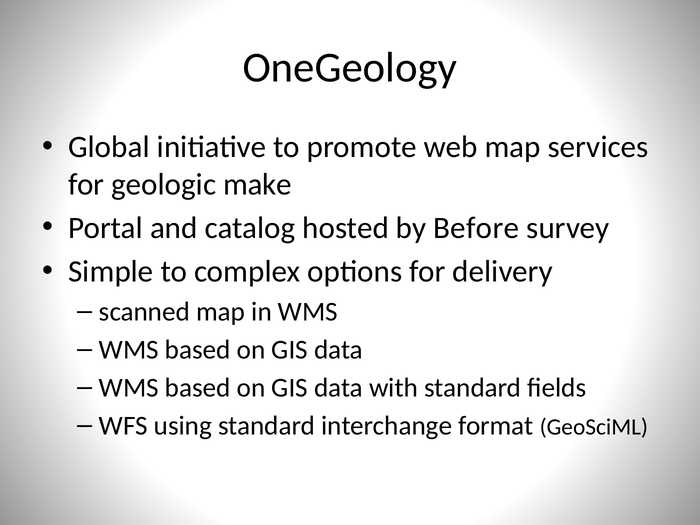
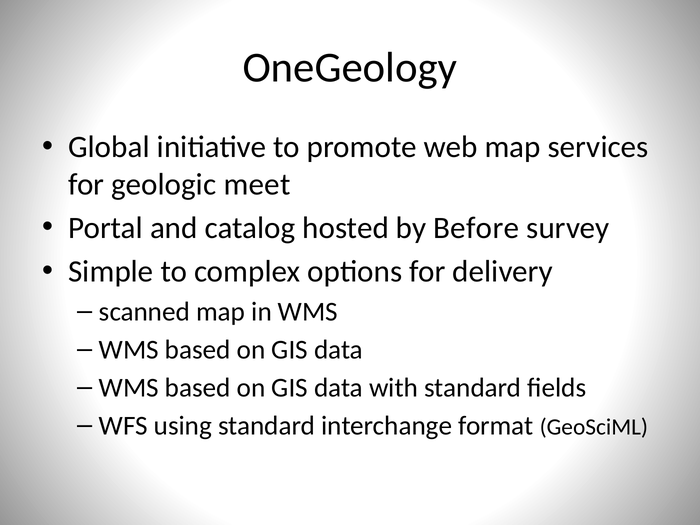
make: make -> meet (257, 184)
